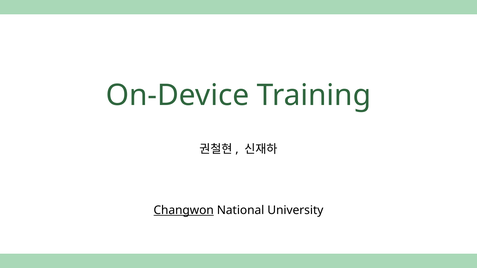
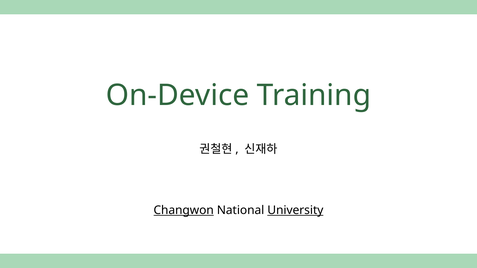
University underline: none -> present (295, 211)
